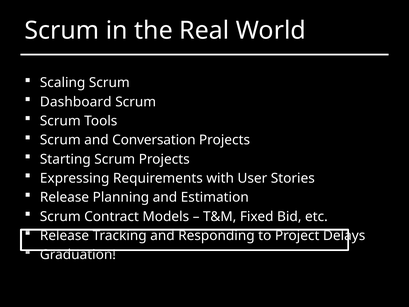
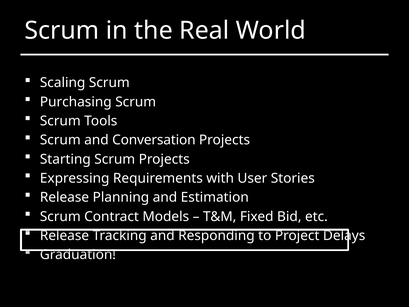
Dashboard: Dashboard -> Purchasing (76, 102)
